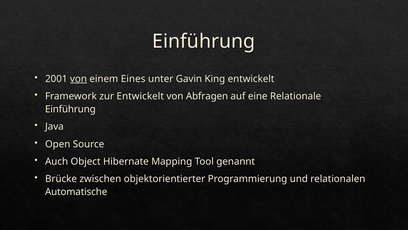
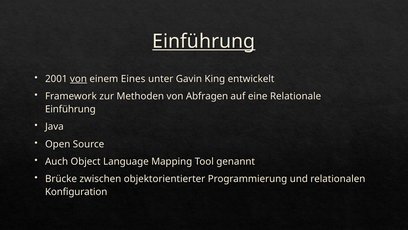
Einführung underline: none -> present (204, 41)
zur Entwickelt: Entwickelt -> Methoden (140, 96)
Hibernate: Hibernate -> Language (126, 161)
Automatische: Automatische -> Konfiguration (76, 191)
